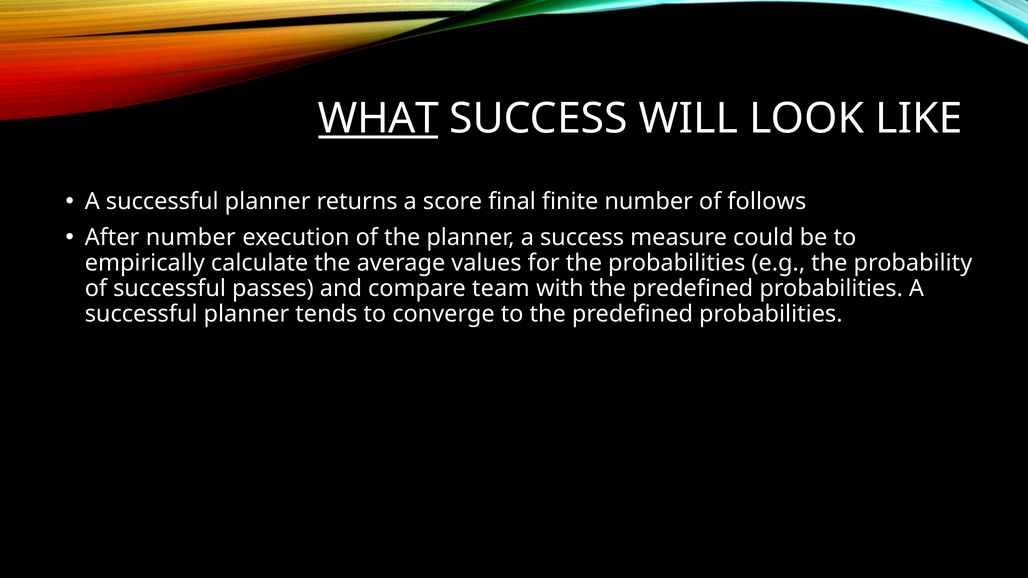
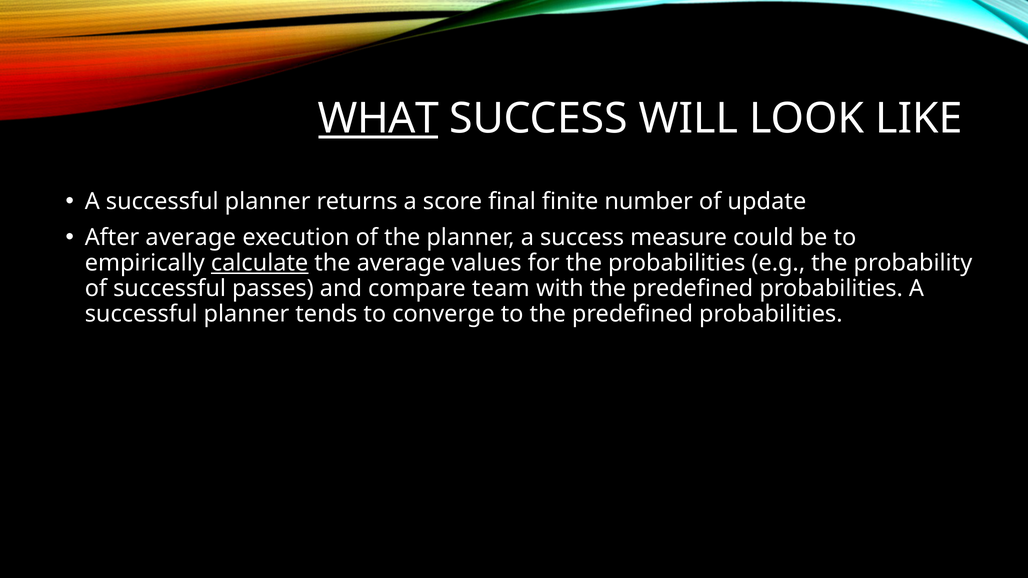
follows: follows -> update (767, 201)
After number: number -> average (191, 238)
calculate underline: none -> present (260, 263)
